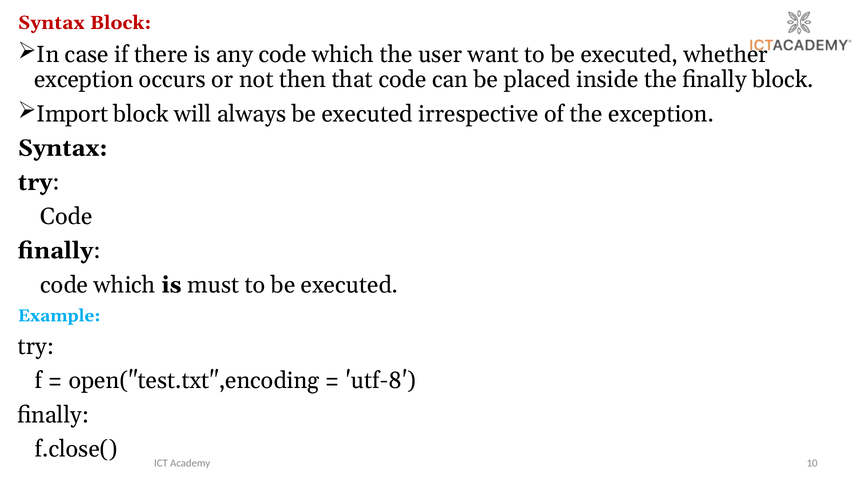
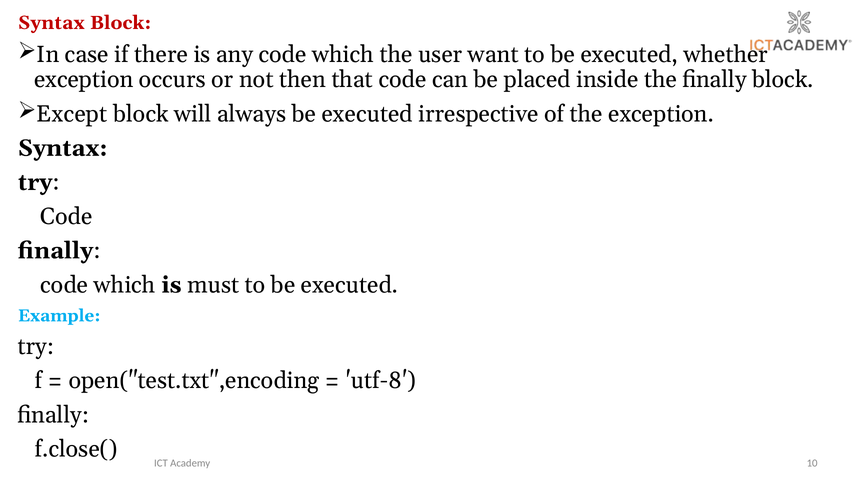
Import: Import -> Except (72, 114)
